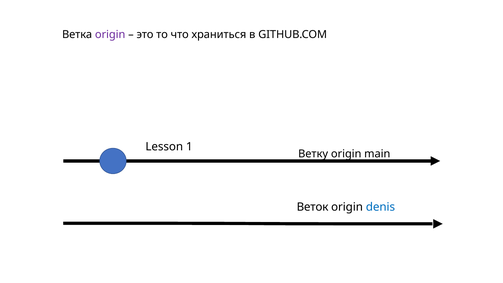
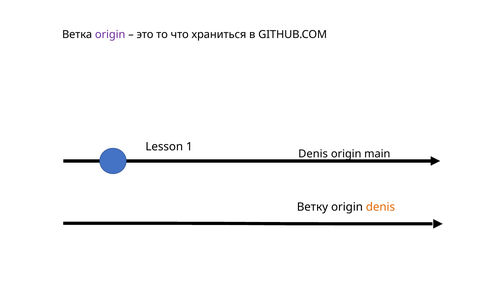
Ветку: Ветку -> Denis (313, 154)
Веток: Веток -> Ветку (312, 207)
denis colour: blue -> orange (380, 207)
